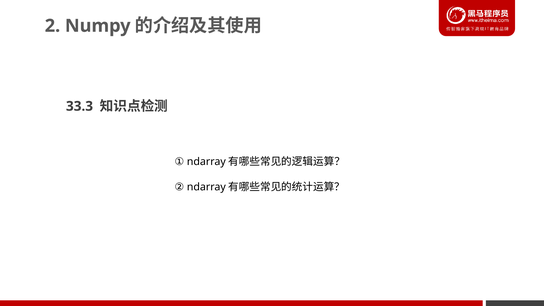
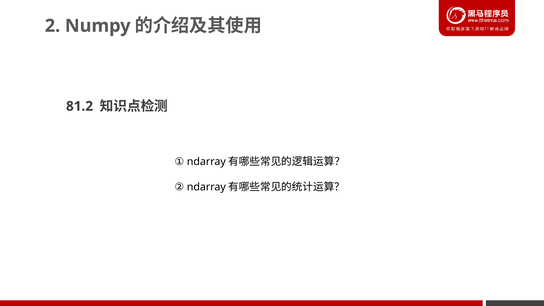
33.3: 33.3 -> 81.2 (80, 106)
